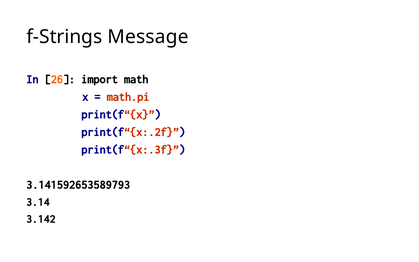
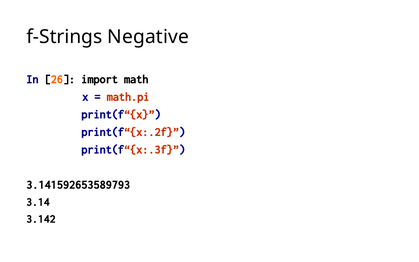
Message: Message -> Negative (148, 37)
